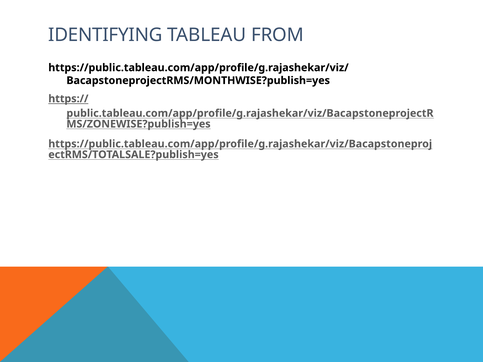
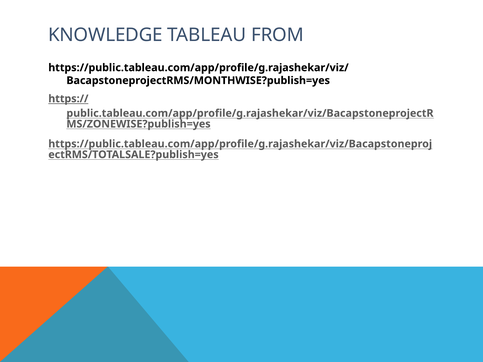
IDENTIFYING: IDENTIFYING -> KNOWLEDGE (105, 35)
